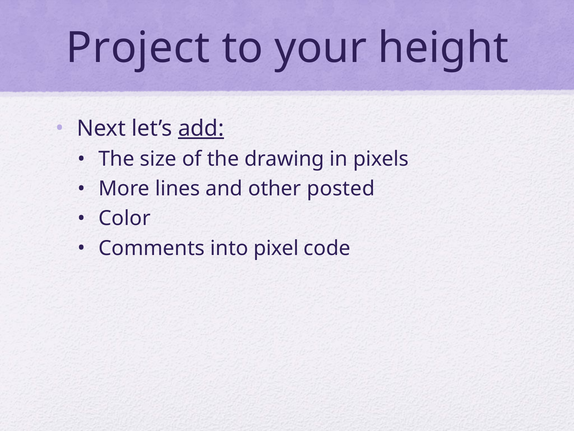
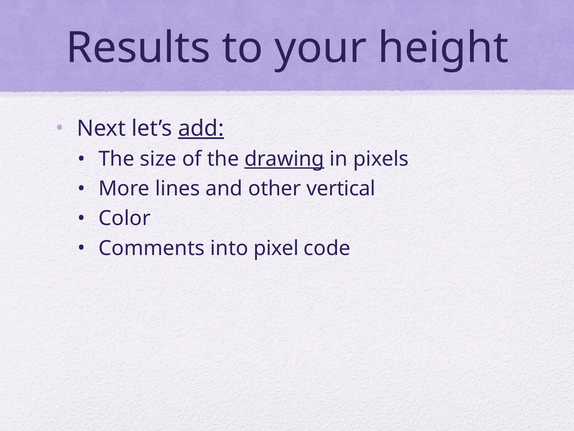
Project: Project -> Results (138, 48)
drawing underline: none -> present (284, 159)
posted: posted -> vertical (341, 189)
